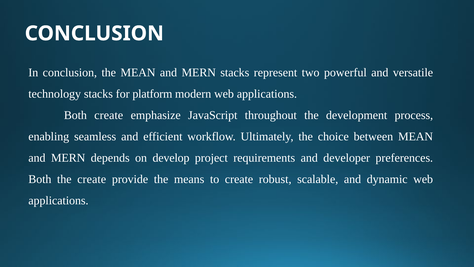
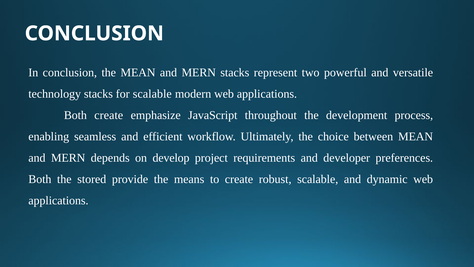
for platform: platform -> scalable (152, 94)
the create: create -> stored (92, 179)
